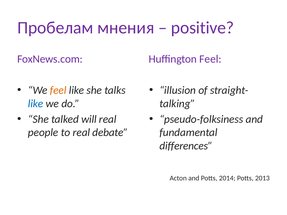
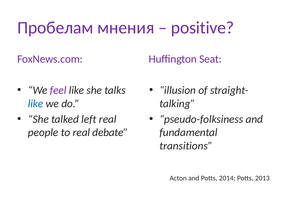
Huffington Feel: Feel -> Seat (211, 59)
feel colour: orange -> purple (58, 90)
will: will -> left (89, 119)
differences: differences -> transitions (186, 146)
